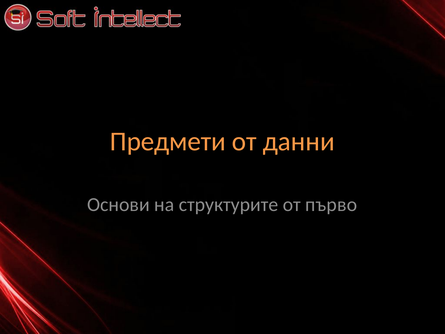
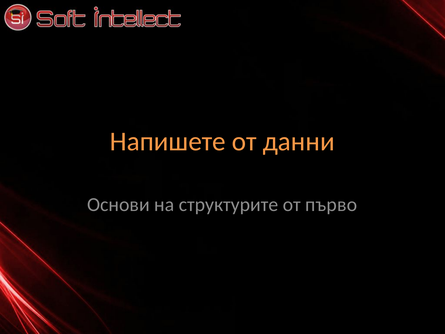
Предмети: Предмети -> Напишете (168, 141)
